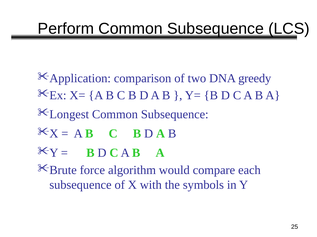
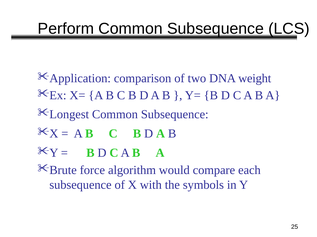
greedy: greedy -> weight (255, 79)
